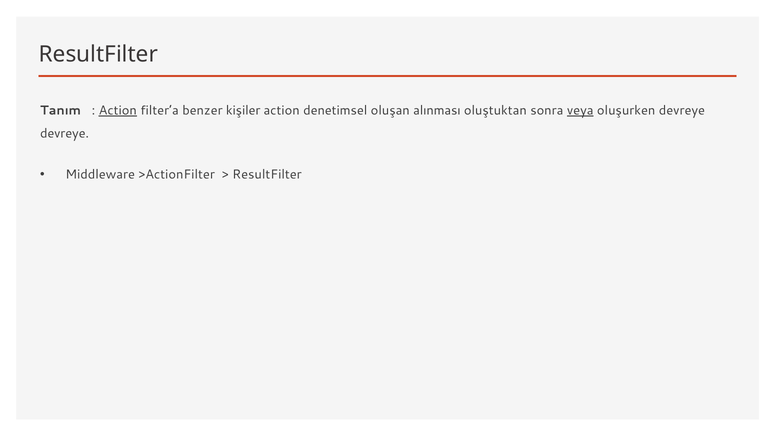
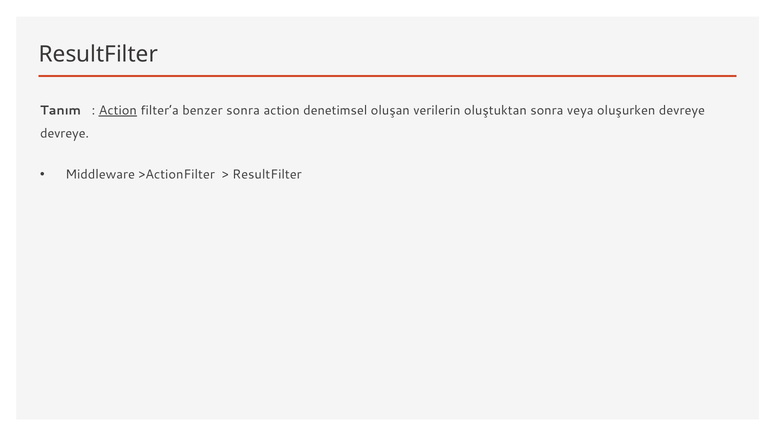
benzer kişiler: kişiler -> sonra (243, 111)
alınması: alınması -> verilerin (437, 111)
veya underline: present -> none (580, 111)
